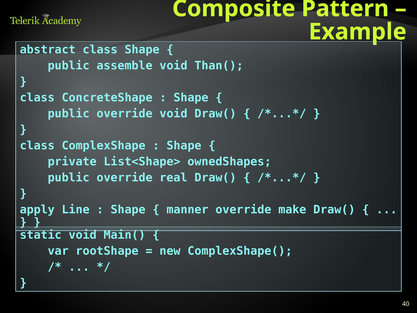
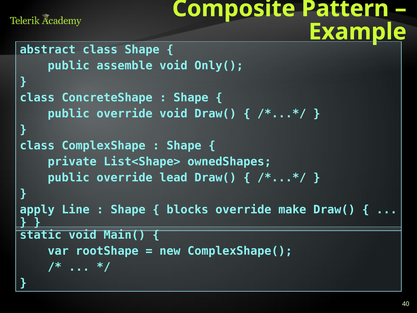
Than(: Than( -> Only( (219, 66)
real: real -> lead (173, 178)
manner: manner -> blocks (187, 210)
